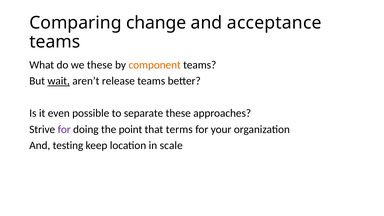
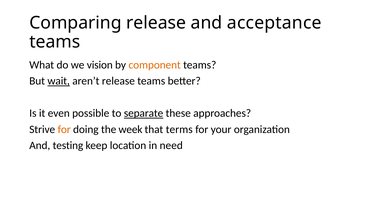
Comparing change: change -> release (156, 23)
we these: these -> vision (100, 65)
separate underline: none -> present (144, 113)
for colour: purple -> orange (64, 129)
point: point -> week (130, 129)
scale: scale -> need (171, 145)
